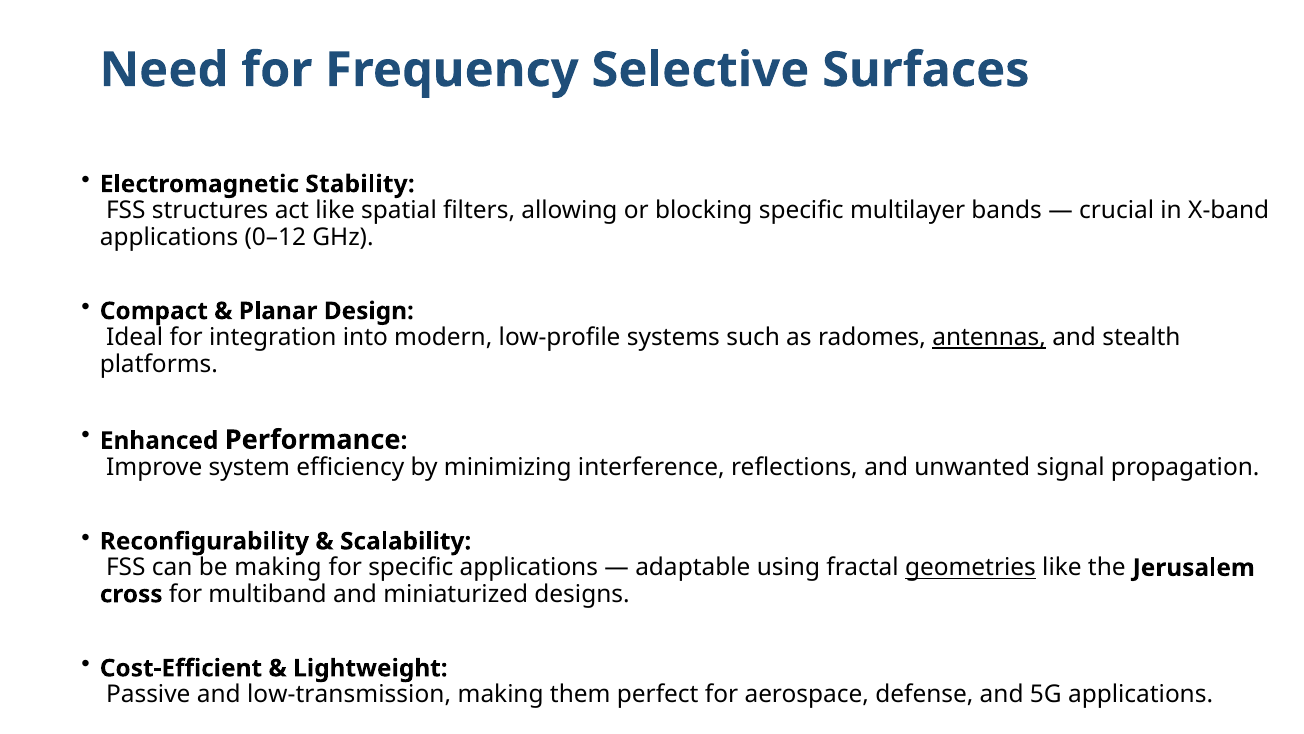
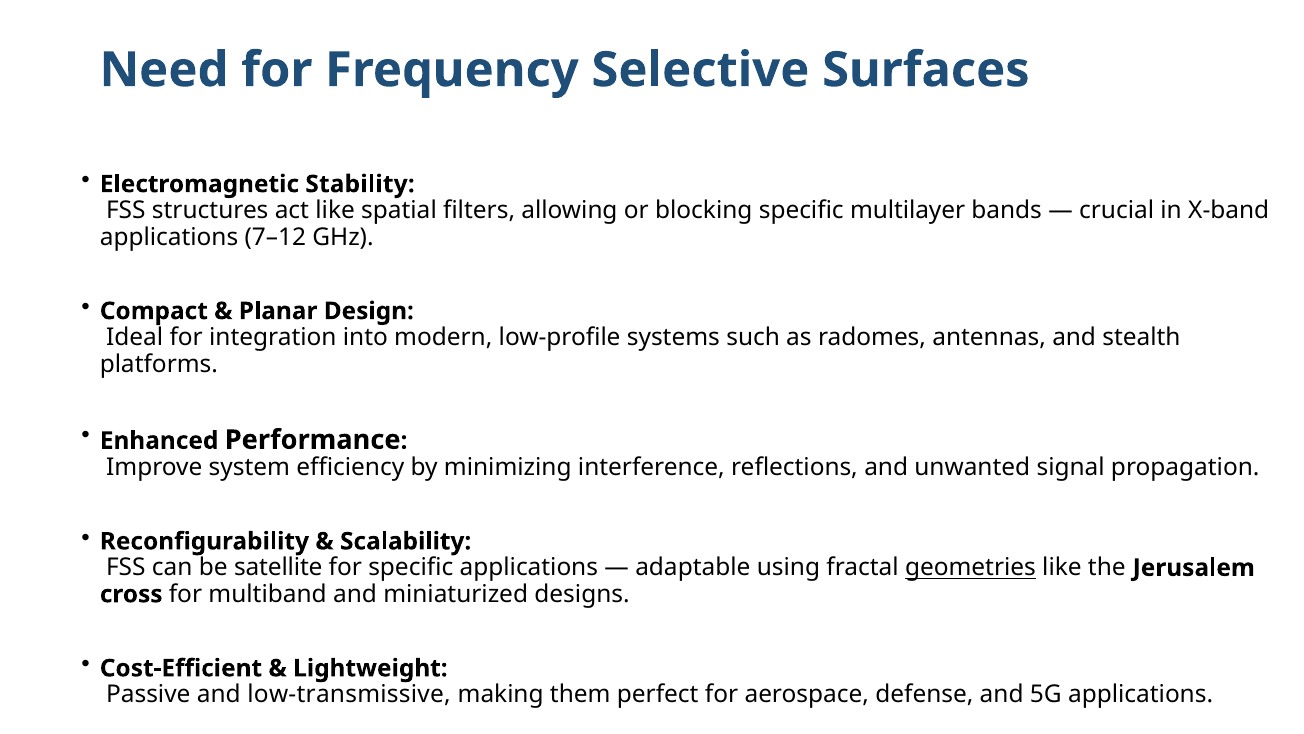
0–12: 0–12 -> 7–12 (275, 237)
antennas underline: present -> none (989, 337)
be making: making -> satellite (278, 567)
low-transmission: low-transmission -> low-transmissive (349, 694)
